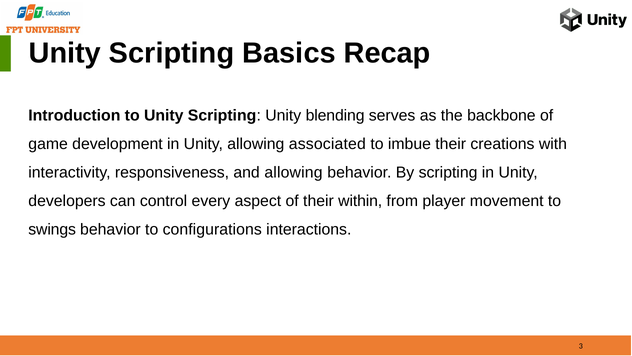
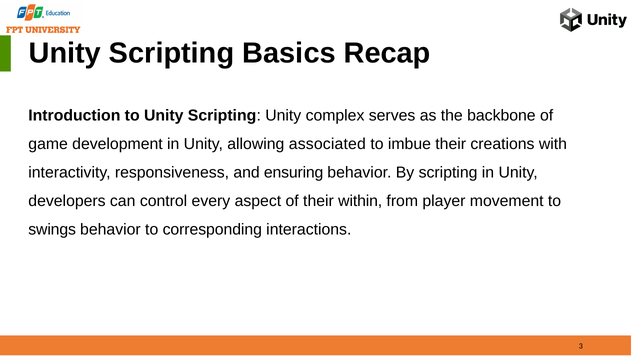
blending: blending -> complex (335, 115)
and allowing: allowing -> ensuring (294, 172)
configurations: configurations -> corresponding (212, 229)
